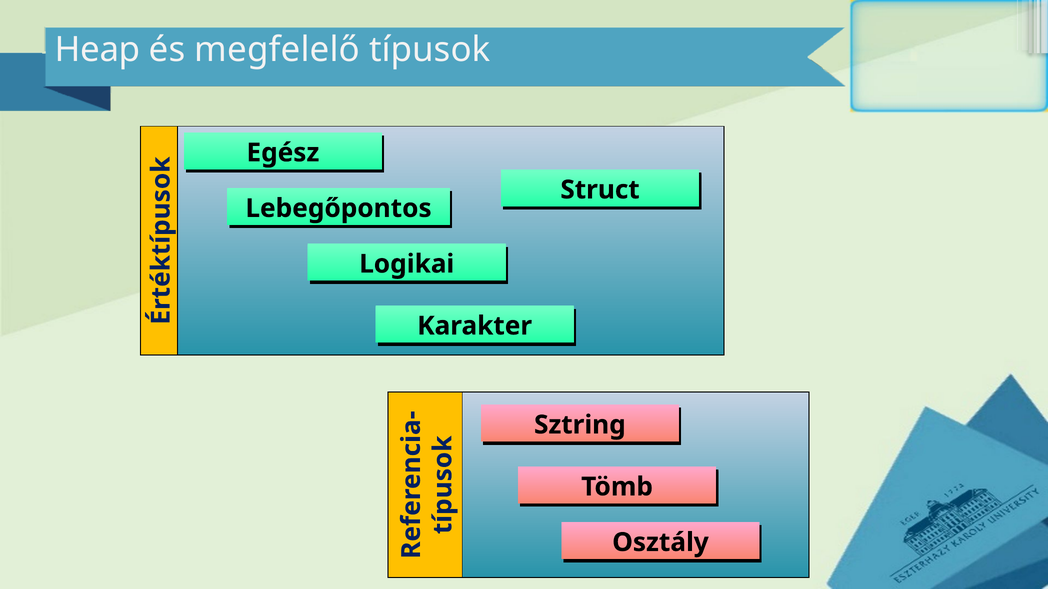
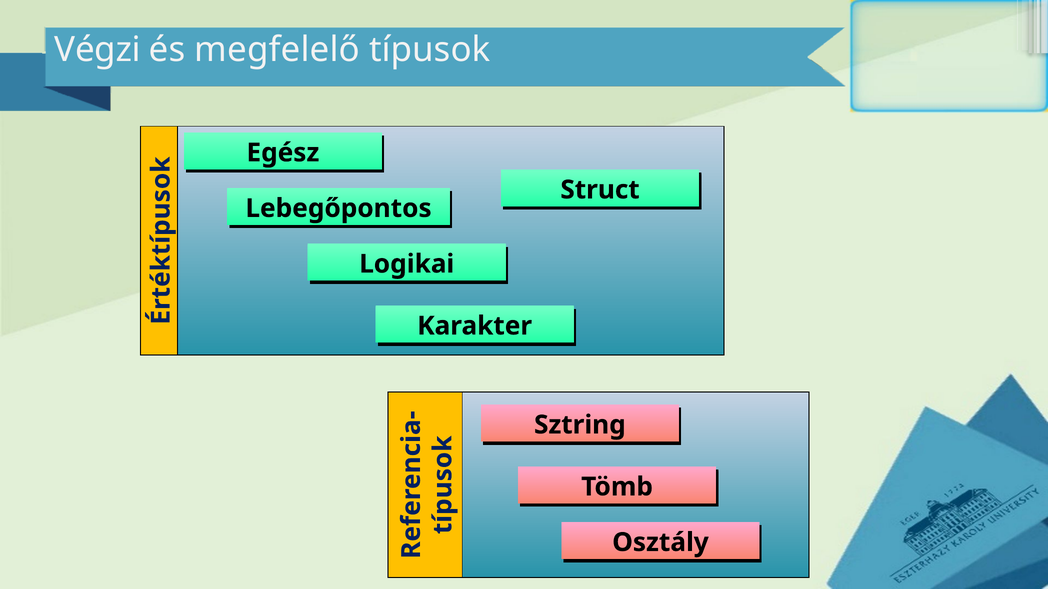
Heap: Heap -> Végzi (98, 50)
